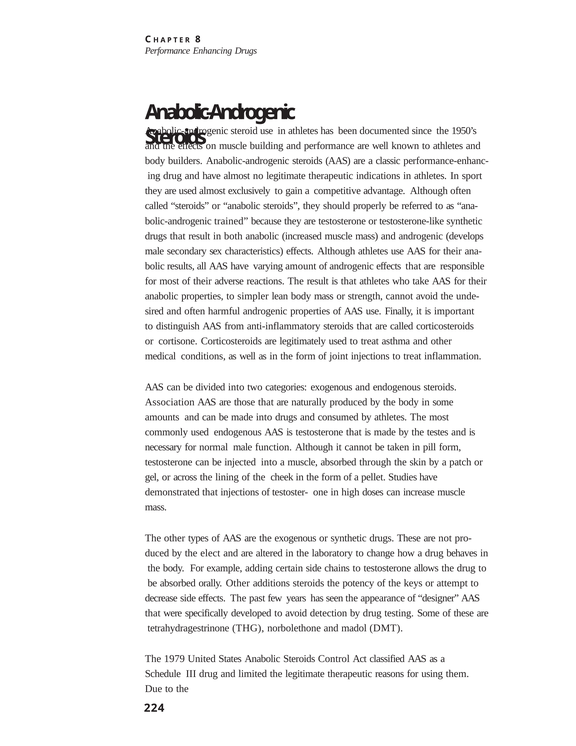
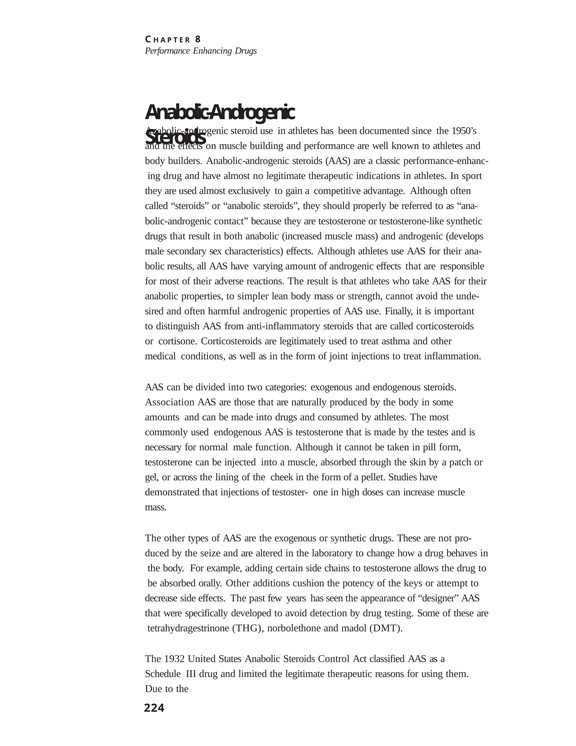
trained: trained -> contact (231, 221)
elect: elect -> seize (210, 553)
additions steroids: steroids -> cushion (309, 583)
1979: 1979 -> 1932 (174, 658)
